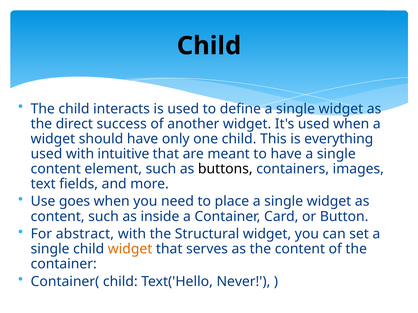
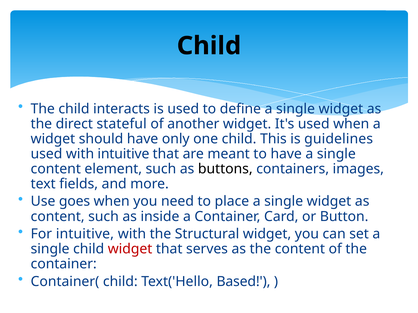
success: success -> stateful (122, 124)
everything: everything -> guidelines (339, 139)
For abstract: abstract -> intuitive (85, 234)
widget colour: orange -> red (130, 249)
Never: Never -> Based (243, 282)
